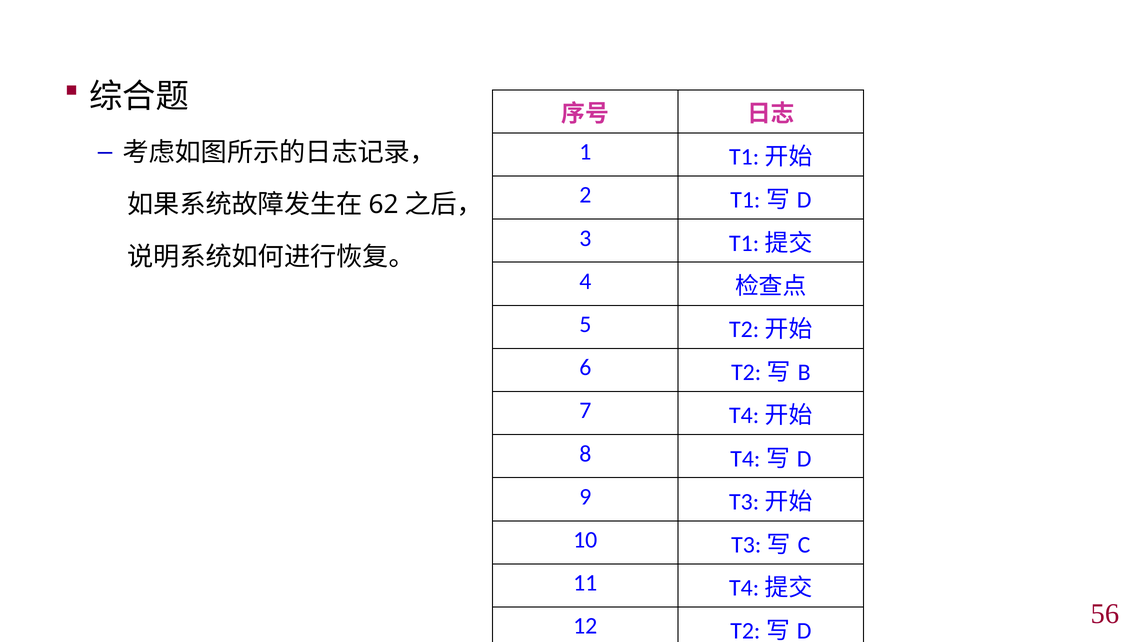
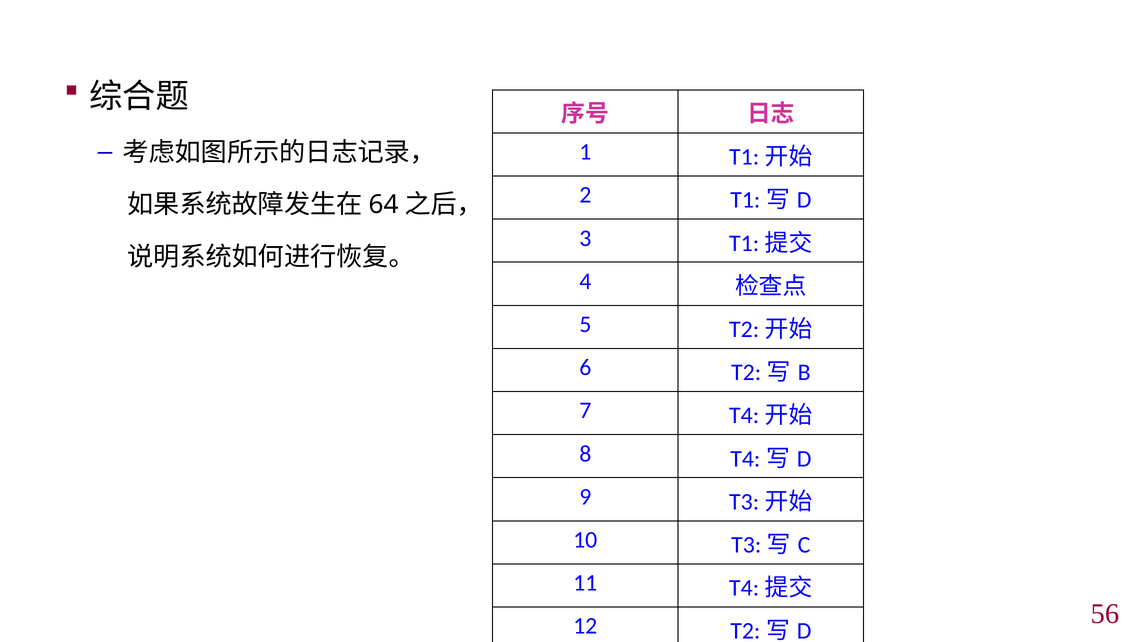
62: 62 -> 64 (384, 205)
